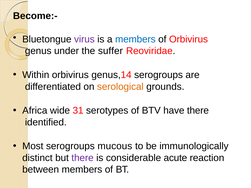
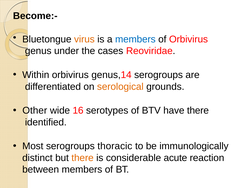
virus colour: purple -> orange (84, 39)
suffer: suffer -> cases (111, 51)
Africa: Africa -> Other (35, 111)
31: 31 -> 16 (78, 111)
mucous: mucous -> thoracic (115, 146)
there colour: purple -> orange (83, 158)
